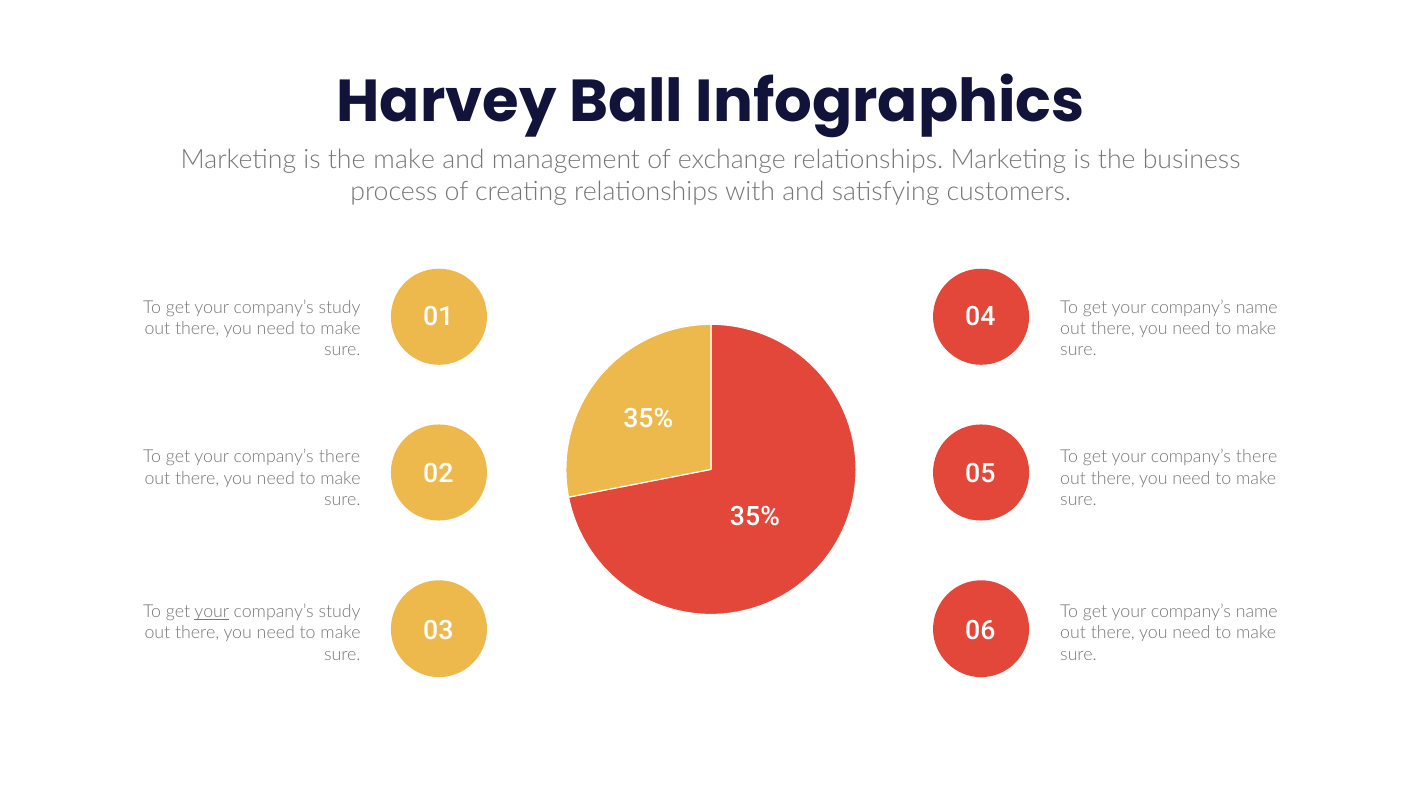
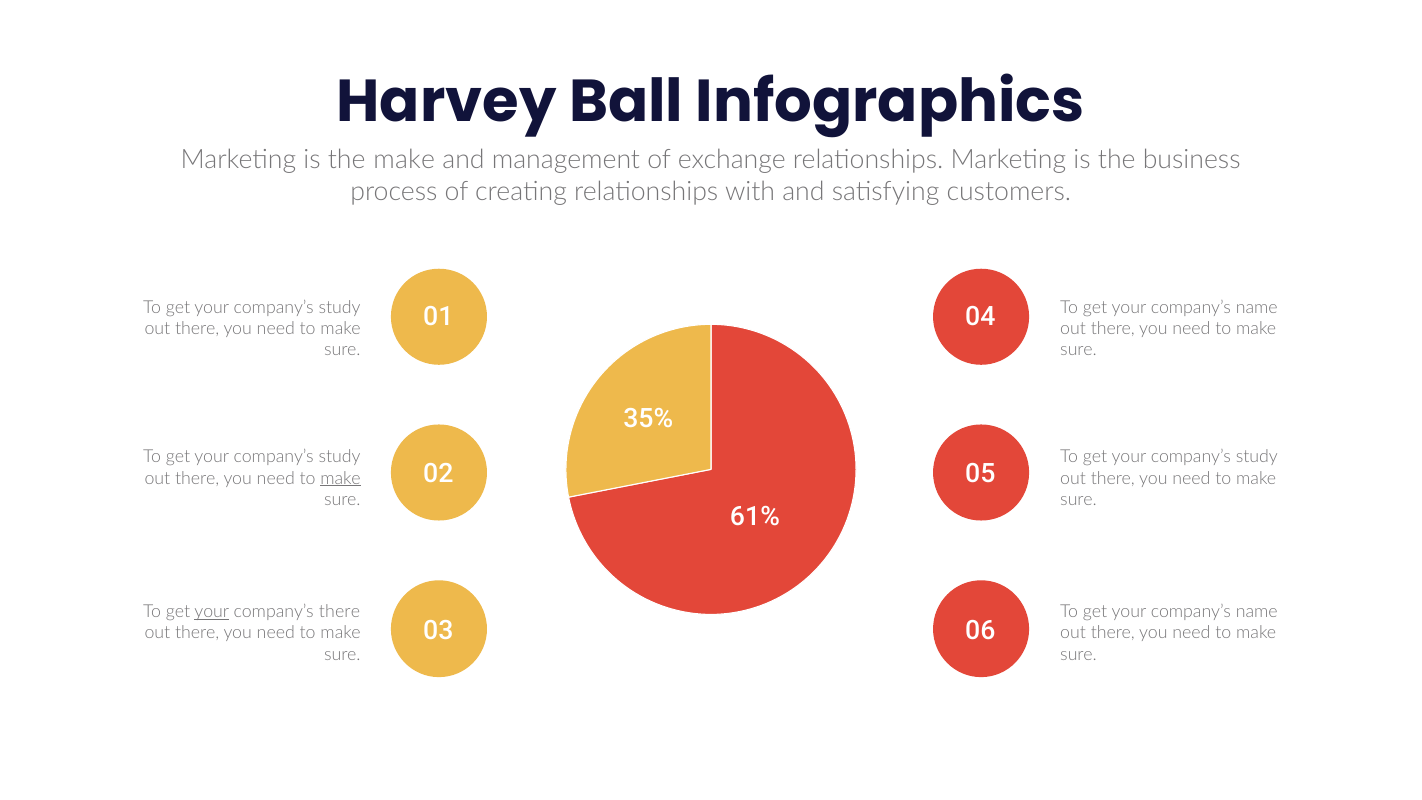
there: there -> study (340, 457)
there: there -> study (1257, 457)
make underline: none -> present (341, 478)
35%: 35% -> 61% (755, 517)
study: study -> there (339, 612)
